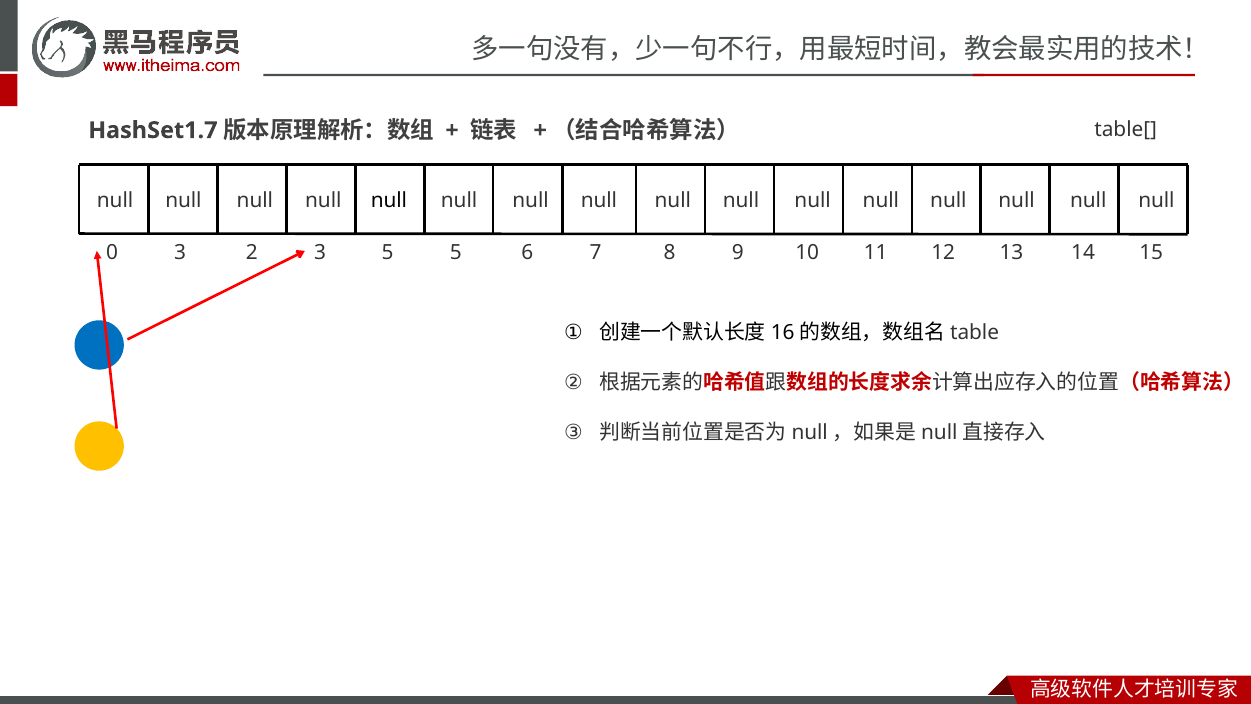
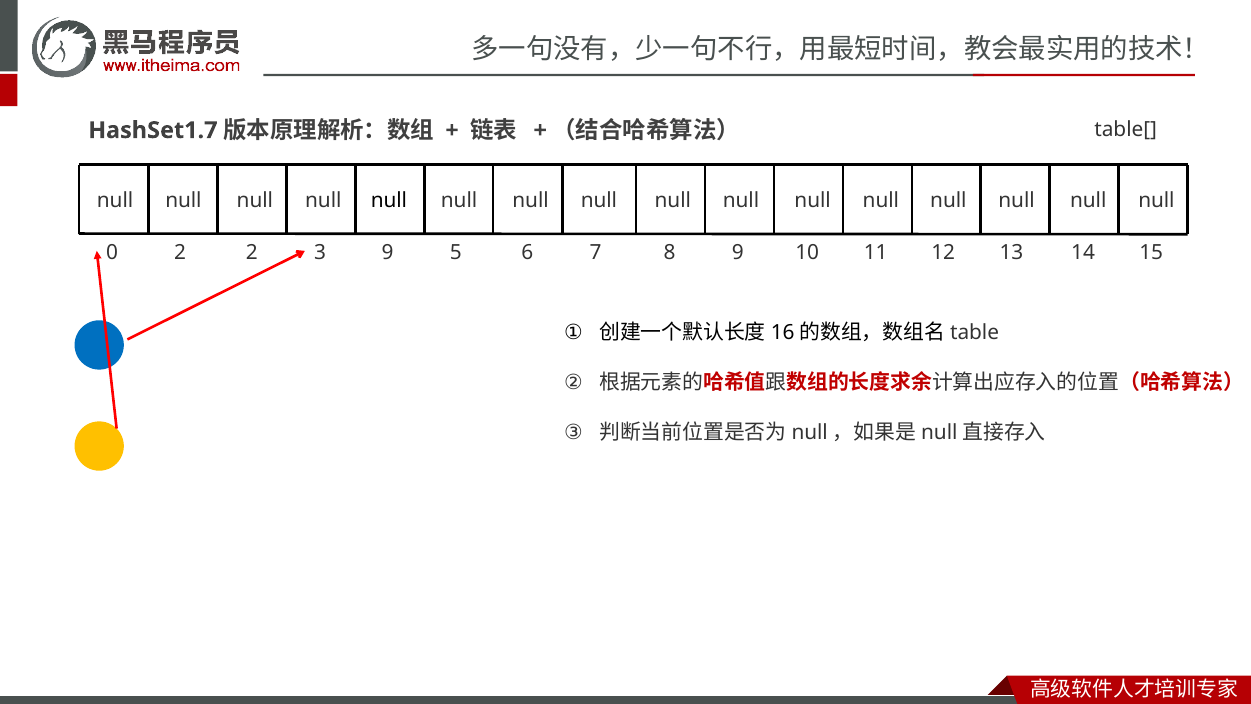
0 3: 3 -> 2 (180, 252)
3 5: 5 -> 9 (388, 252)
